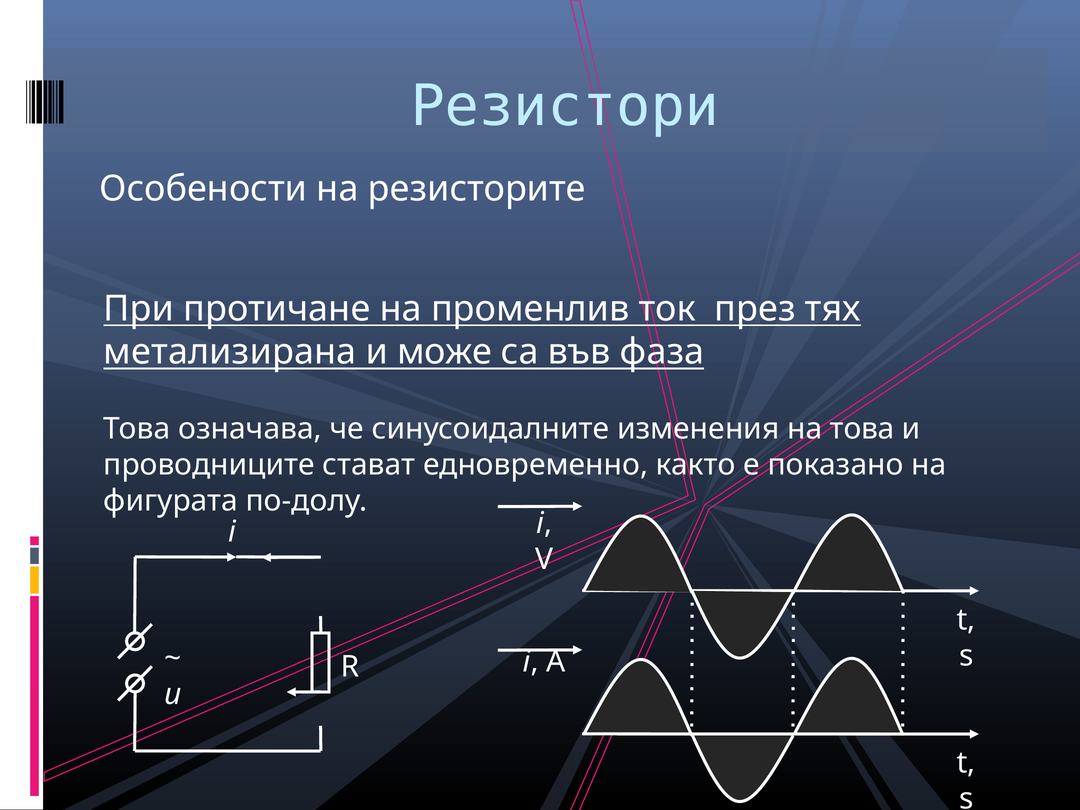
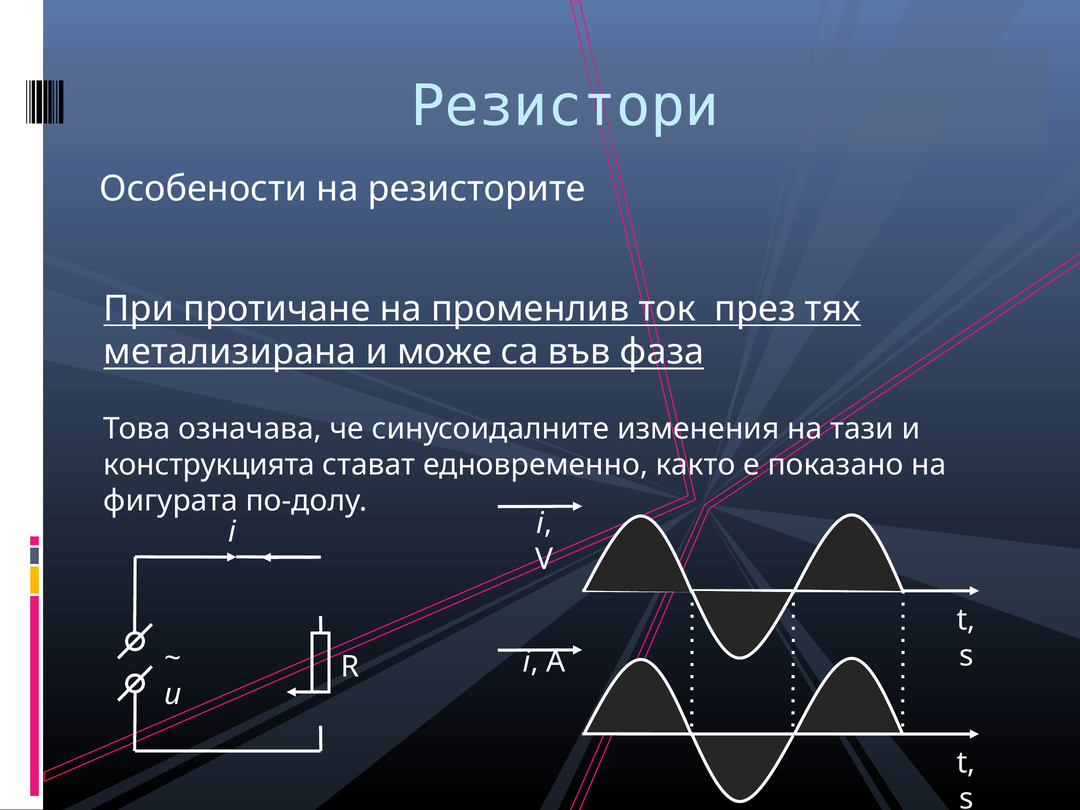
на това: това -> тази (862, 429)
проводниците: проводниците -> конструкцията (209, 465)
